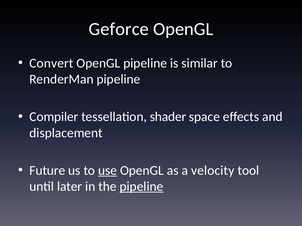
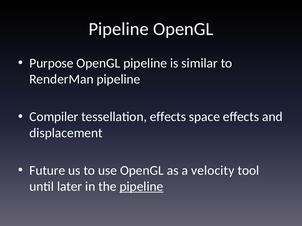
Geforce: Geforce -> Pipeline (119, 29)
Convert: Convert -> Purpose (52, 63)
tessellation shader: shader -> effects (168, 117)
use underline: present -> none (107, 171)
